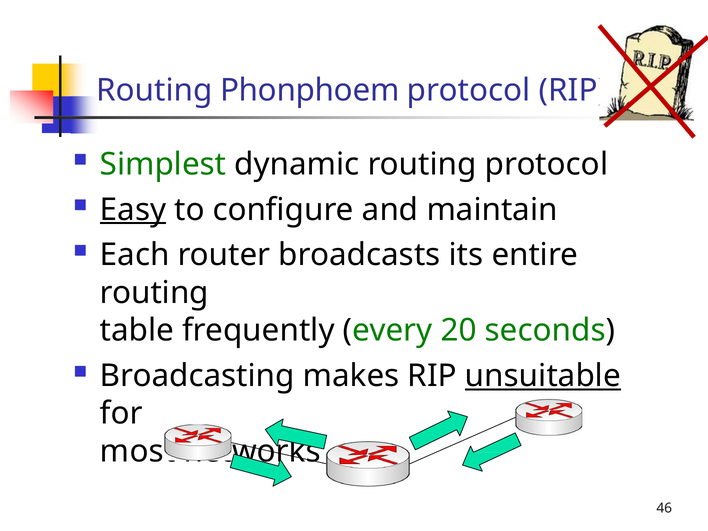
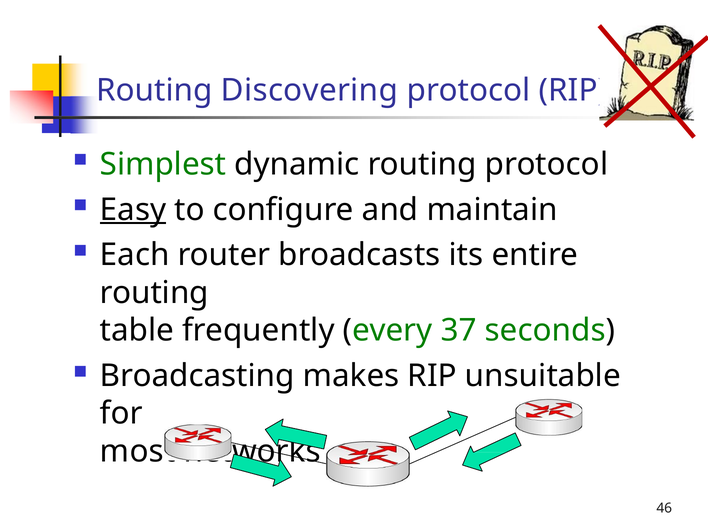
Phonphoem: Phonphoem -> Discovering (309, 90)
20: 20 -> 37 (459, 330)
unsuitable underline: present -> none (543, 376)
